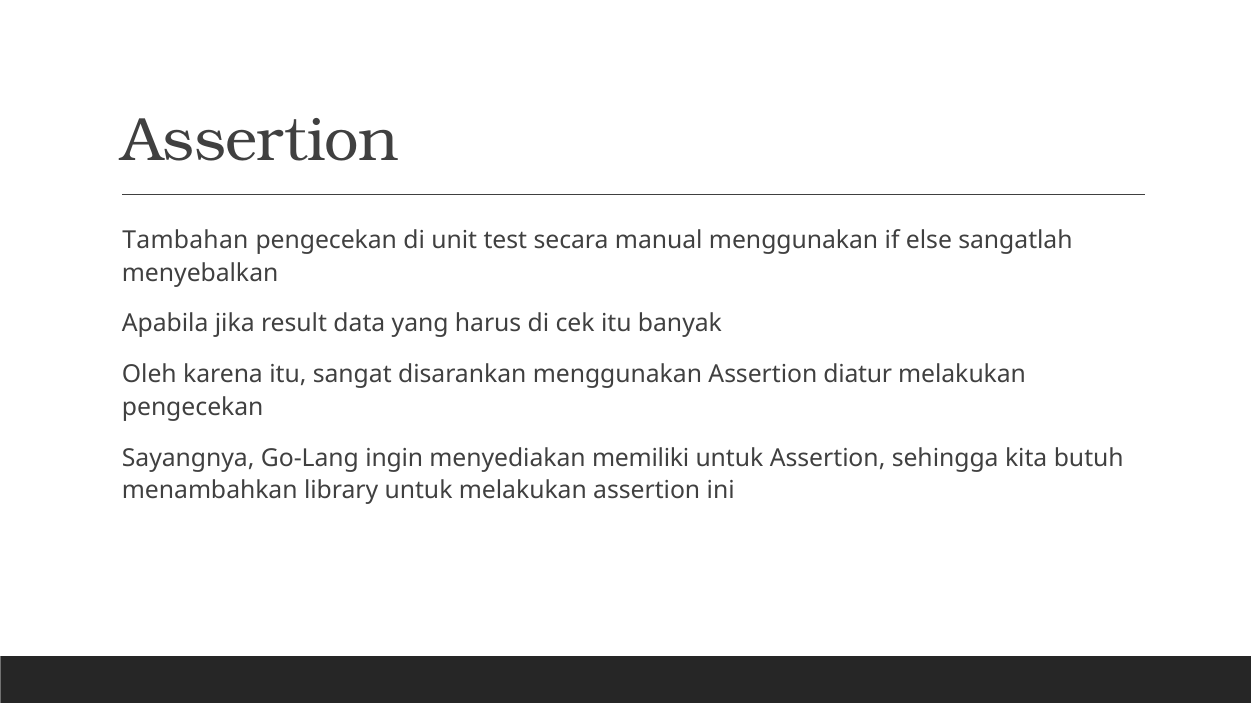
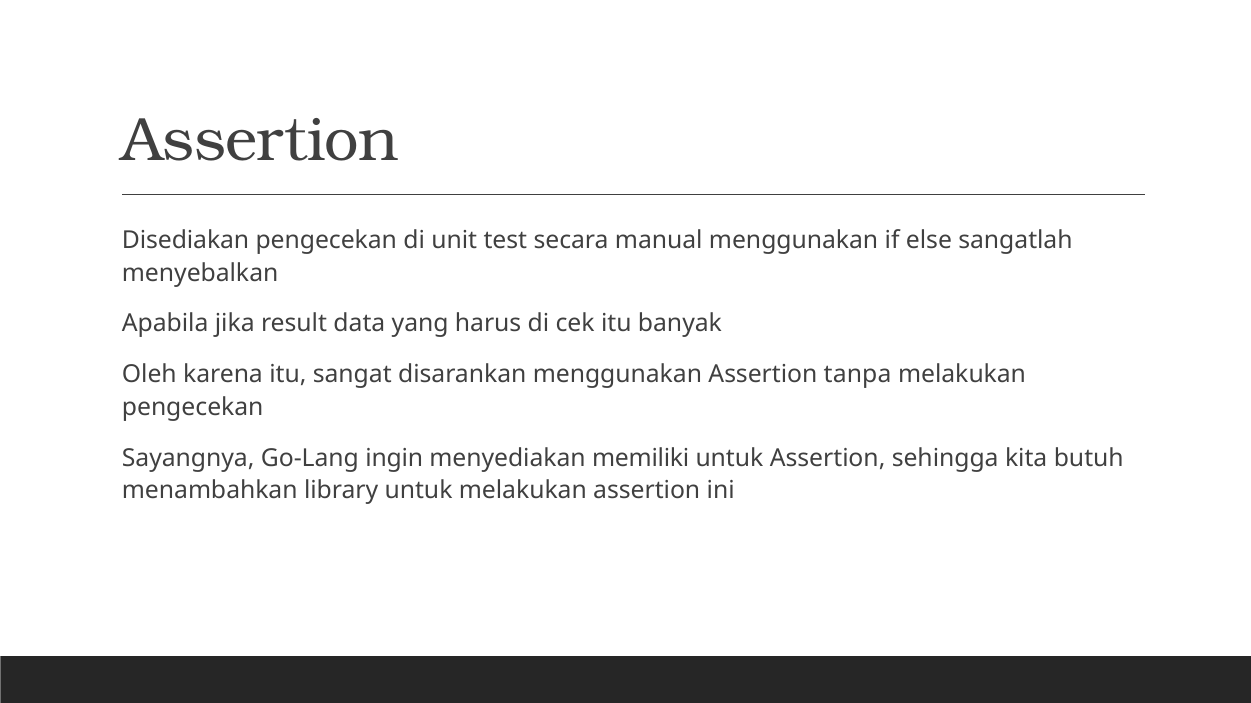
Tambahan: Tambahan -> Disediakan (186, 241)
diatur: diatur -> tanpa (858, 375)
